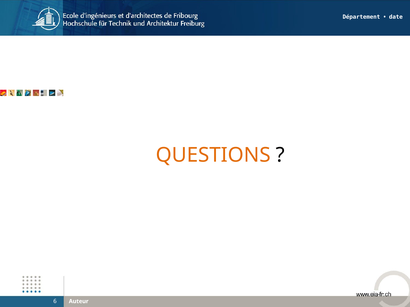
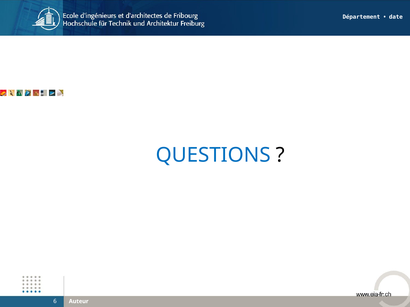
QUESTIONS colour: orange -> blue (213, 155)
